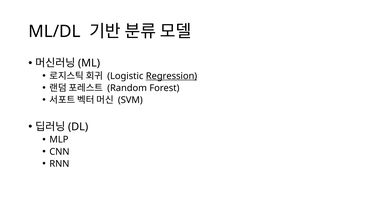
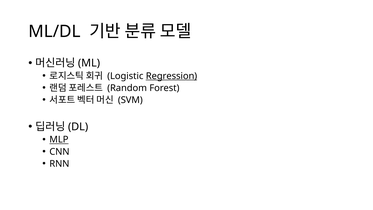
MLP underline: none -> present (59, 140)
